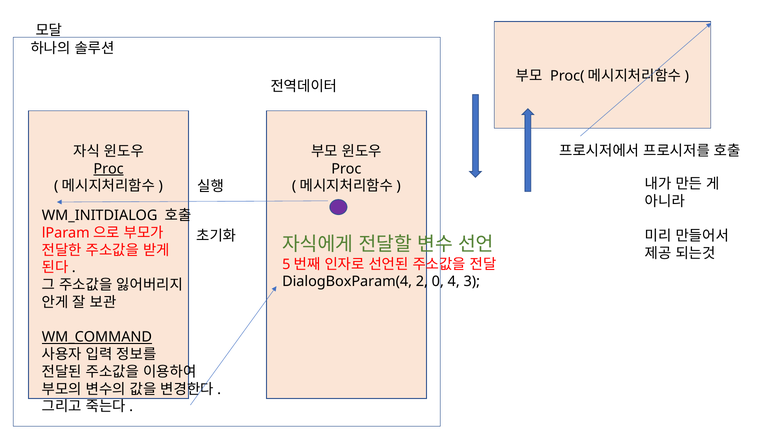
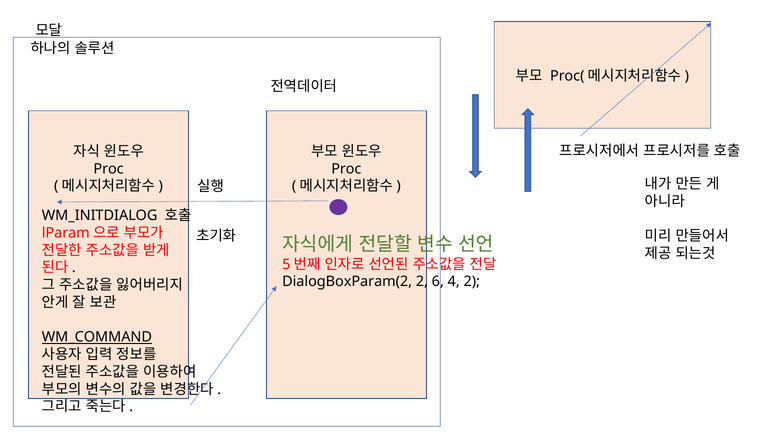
Proc underline: present -> none (109, 169)
DialogBoxParam(4: DialogBoxParam(4 -> DialogBoxParam(2 (347, 282)
0: 0 -> 6 (438, 282)
4 3: 3 -> 2 (472, 282)
